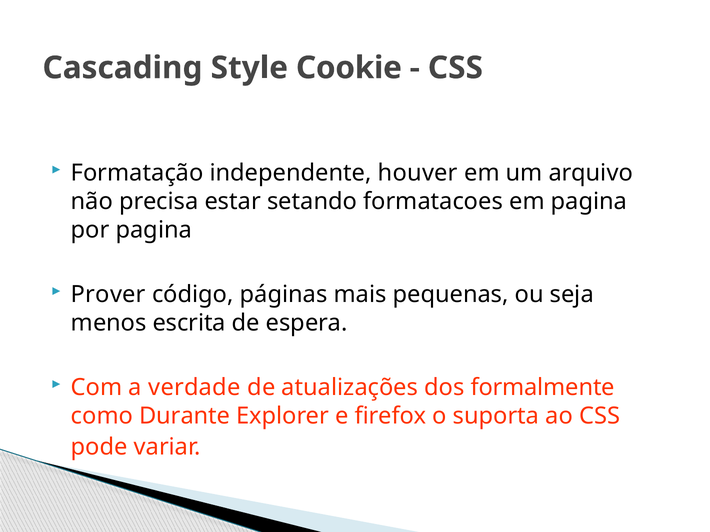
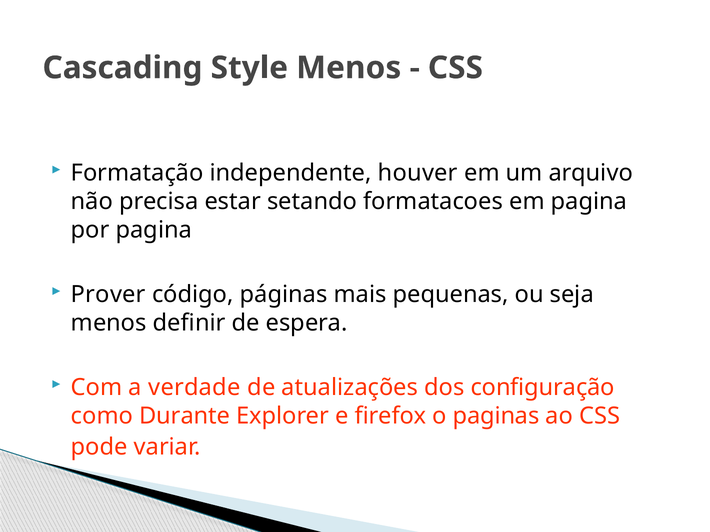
Style Cookie: Cookie -> Menos (349, 68)
escrita: escrita -> definir (189, 323)
formalmente: formalmente -> configuração (543, 388)
suporta: suporta -> paginas (496, 416)
